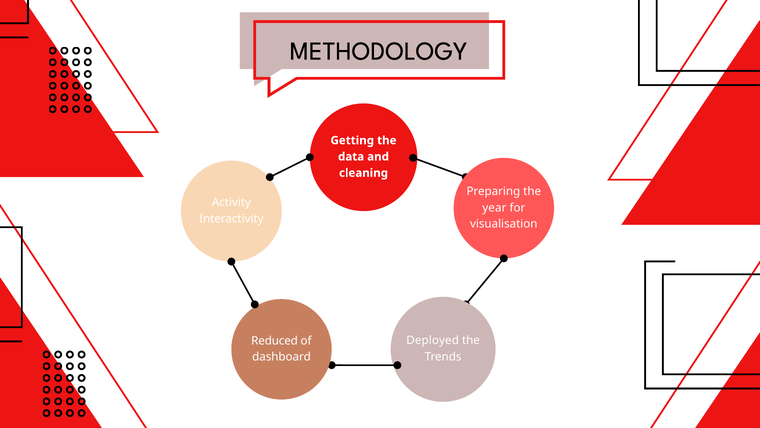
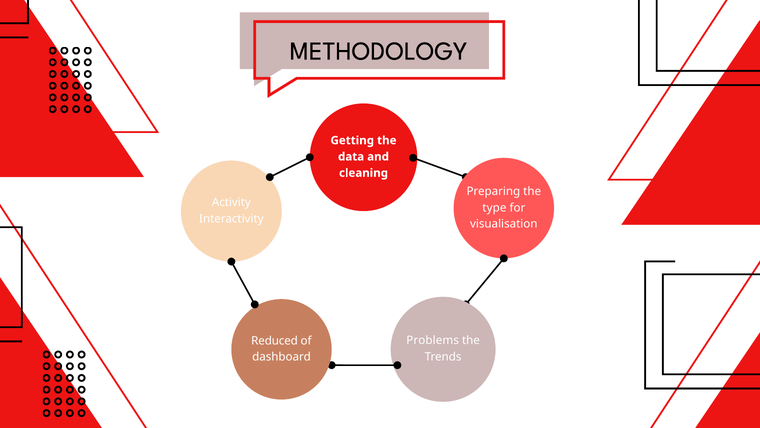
year: year -> type (494, 207)
Deployed: Deployed -> Problems (433, 340)
